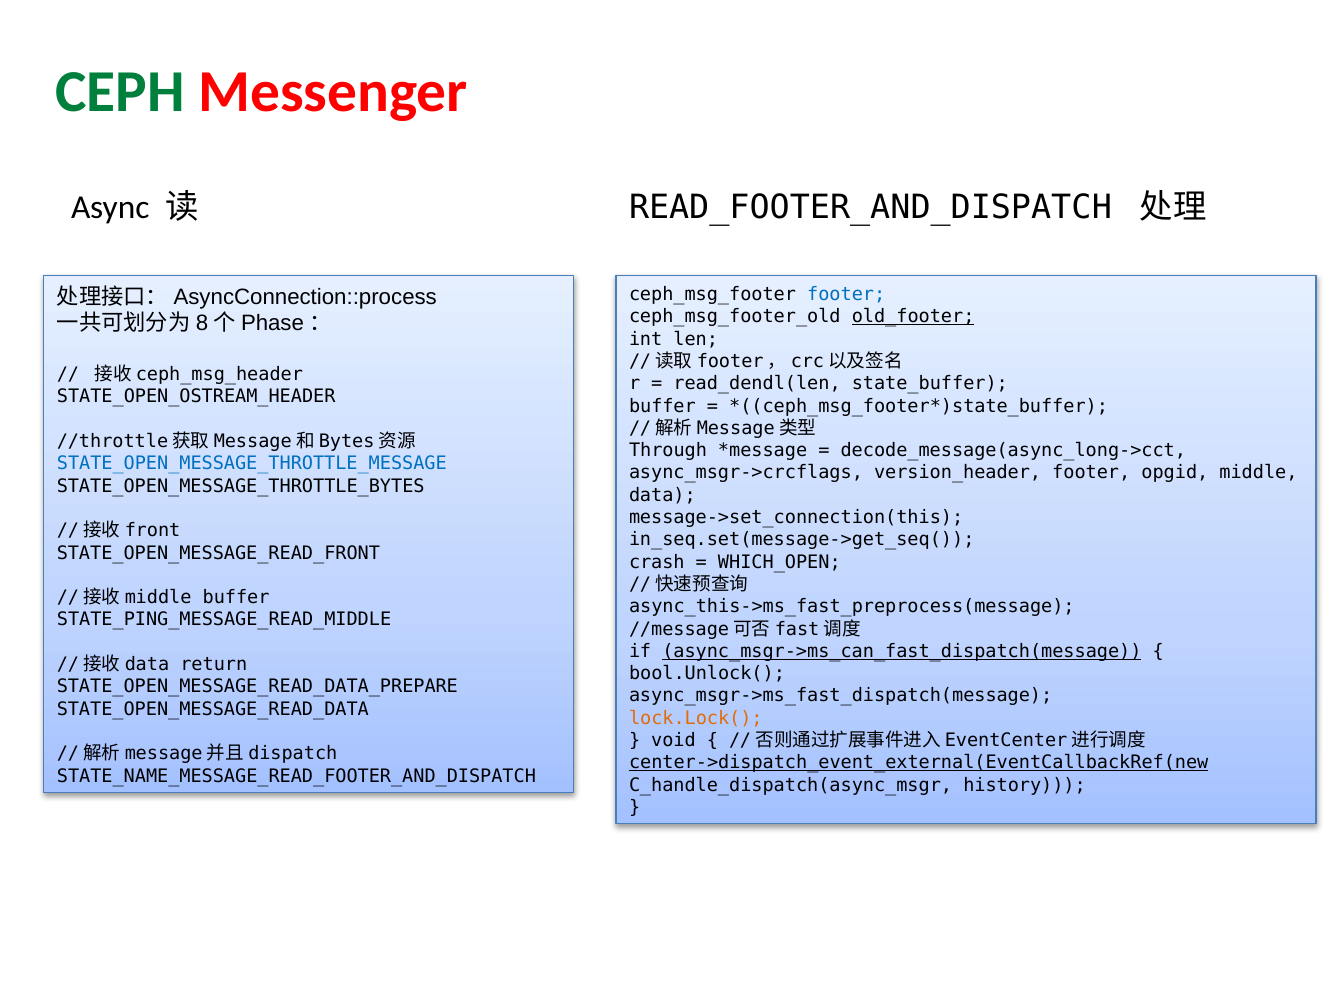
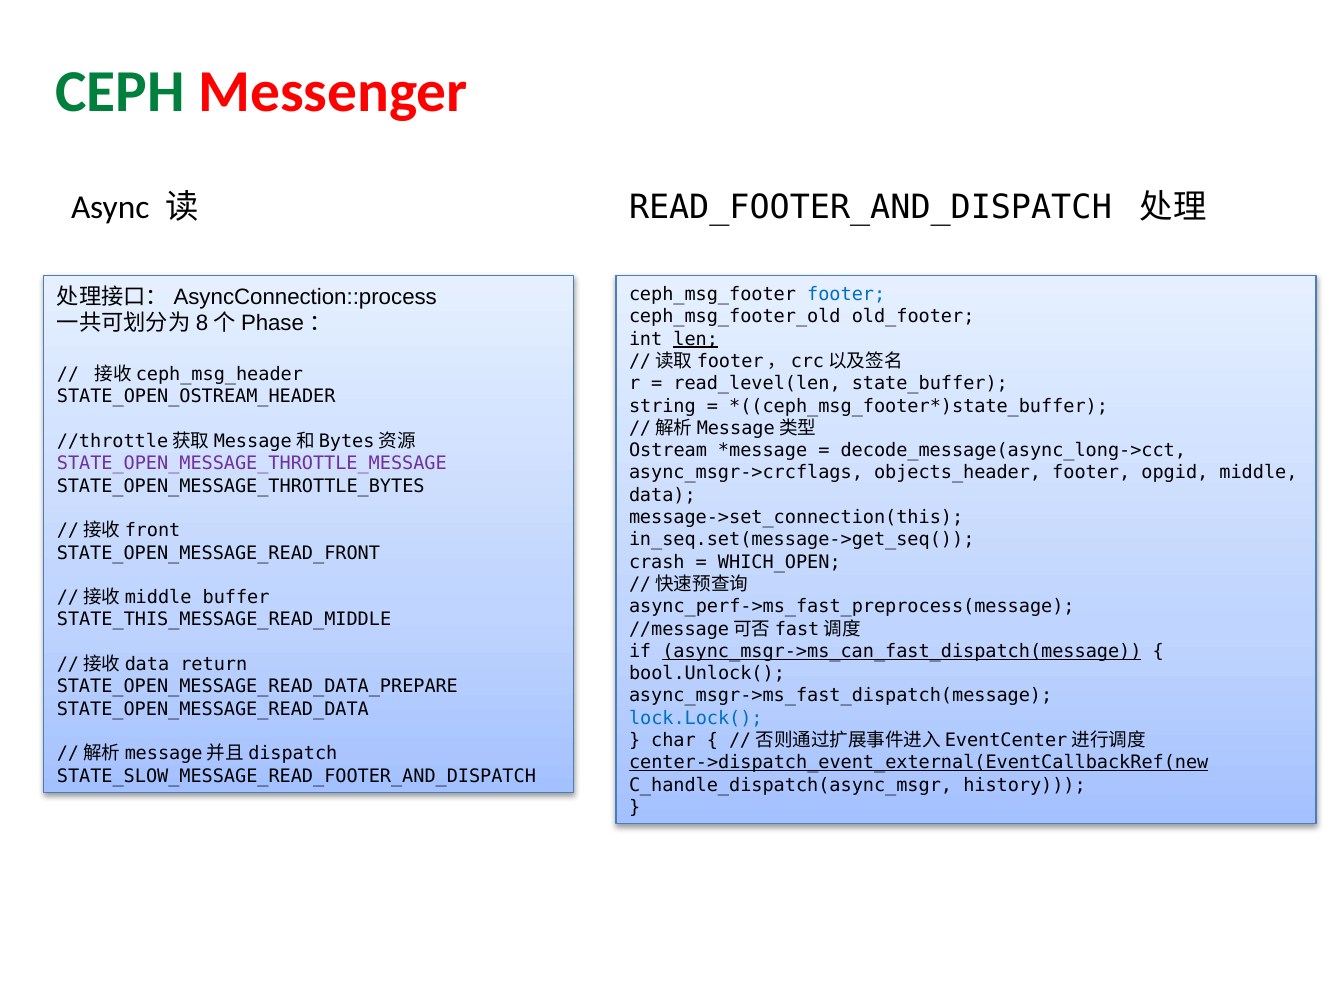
old_footer underline: present -> none (913, 317)
len underline: none -> present (696, 339)
read_dendl(len: read_dendl(len -> read_level(len (757, 384)
buffer: buffer -> string (662, 406)
Through: Through -> Ostream (668, 451)
STATE_OPEN_MESSAGE_THROTTLE_MESSAGE colour: blue -> purple (252, 464)
version_header: version_header -> objects_header (958, 473)
async_this->ms_fast_preprocess(message: async_this->ms_fast_preprocess(message -> async_perf->ms_fast_preprocess(message (852, 607)
STATE_PING_MESSAGE_READ_MIDDLE: STATE_PING_MESSAGE_READ_MIDDLE -> STATE_THIS_MESSAGE_READ_MIDDLE (224, 620)
lock.Lock( colour: orange -> blue (696, 719)
void: void -> char (673, 741)
STATE_NAME_MESSAGE_READ_FOOTER_AND_DISPATCH: STATE_NAME_MESSAGE_READ_FOOTER_AND_DISPATCH -> STATE_SLOW_MESSAGE_READ_FOOTER_AND_DISPATCH (296, 777)
